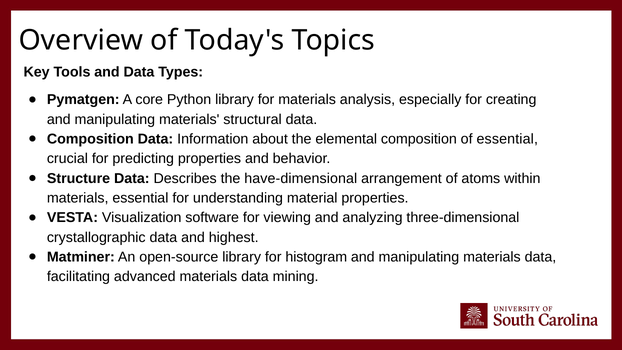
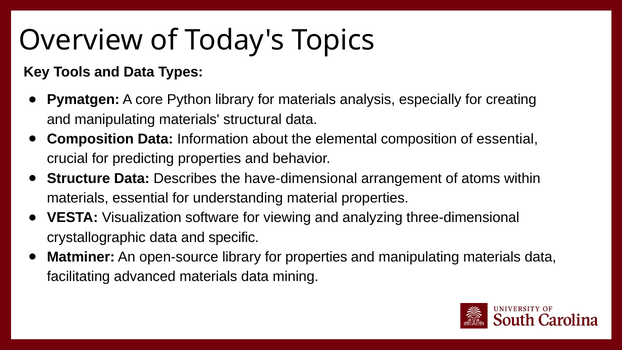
highest: highest -> specific (234, 237)
for histogram: histogram -> properties (316, 257)
